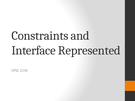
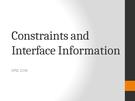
Represented: Represented -> Information (89, 51)
